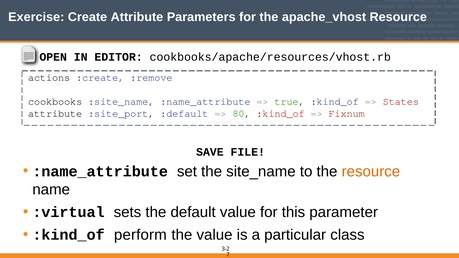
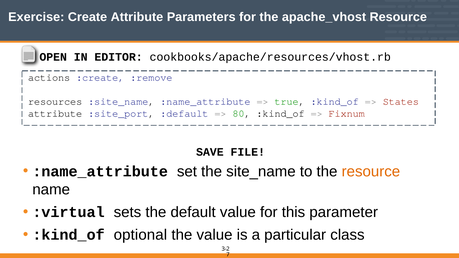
cookbooks: cookbooks -> resources (55, 102)
:kind_of colour: red -> black (281, 114)
perform: perform -> optional (140, 235)
